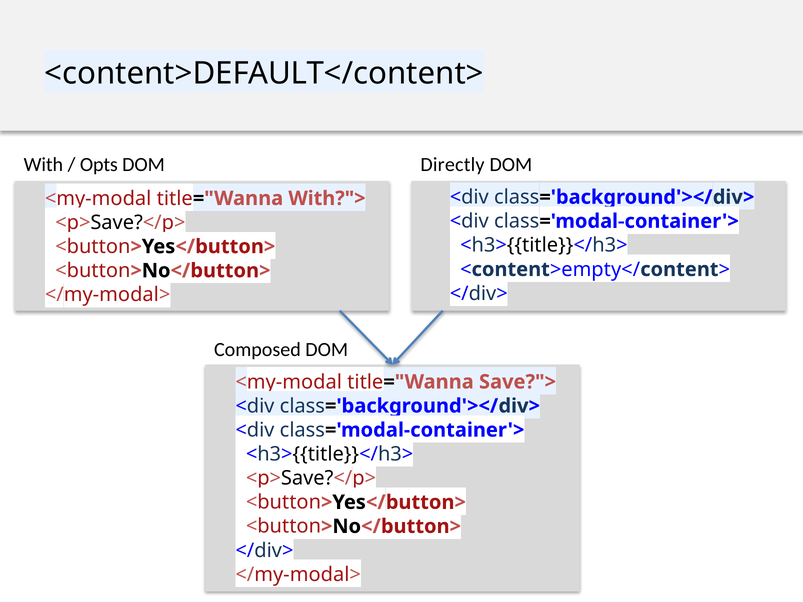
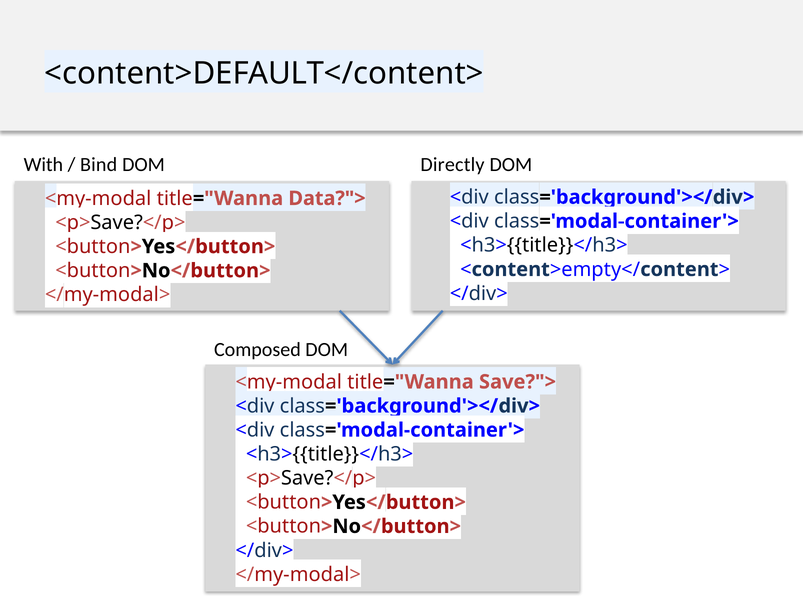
Opts: Opts -> Bind (99, 165)
With?">: With?"> -> Data?"> (327, 198)
